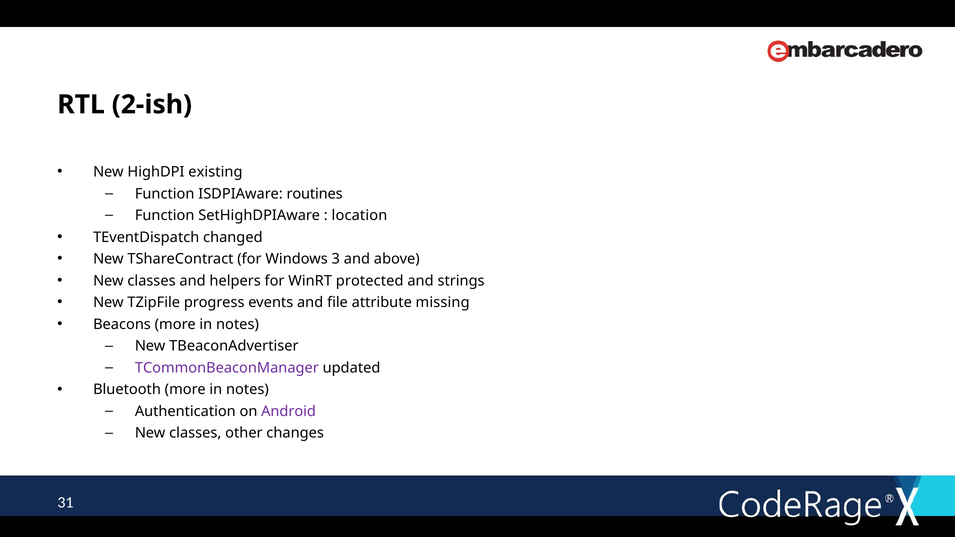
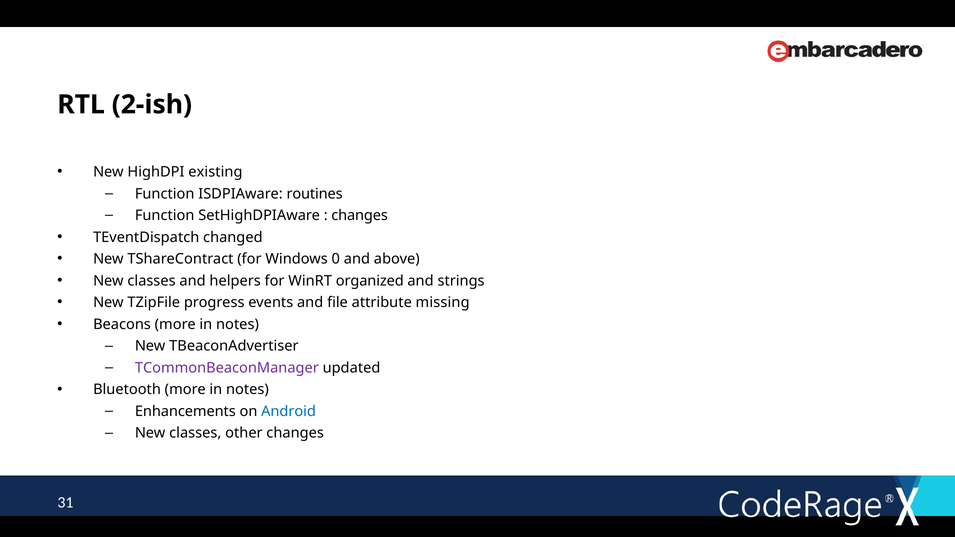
location: location -> changes (360, 216)
3: 3 -> 0 (336, 259)
protected: protected -> organized (370, 281)
Authentication: Authentication -> Enhancements (185, 412)
Android colour: purple -> blue (289, 412)
